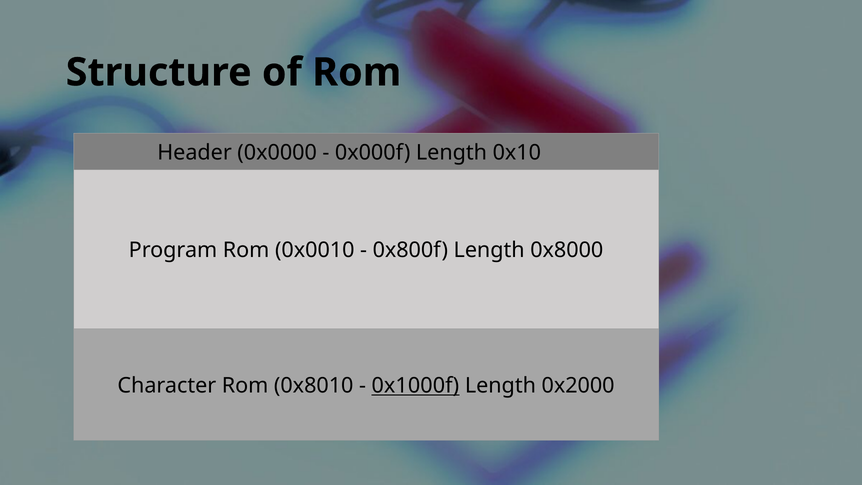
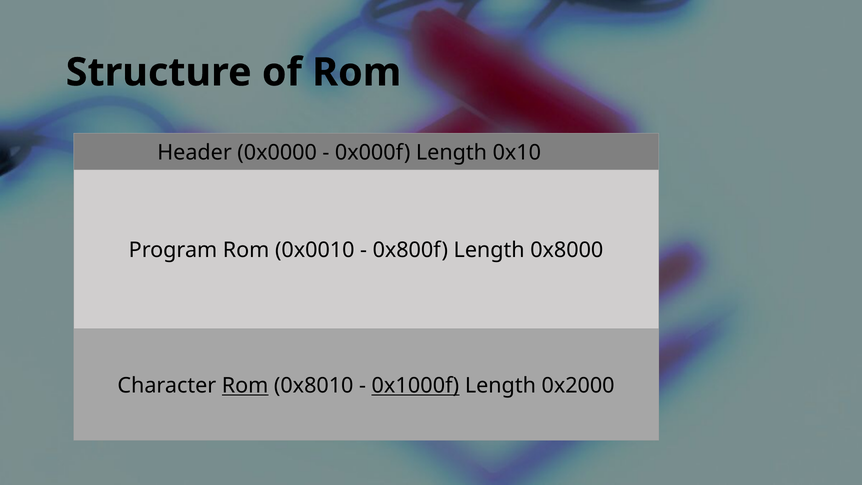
Rom underline: none -> present (245, 386)
